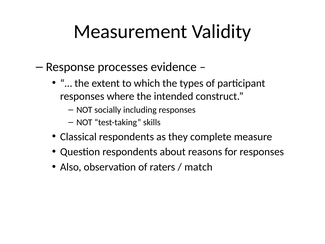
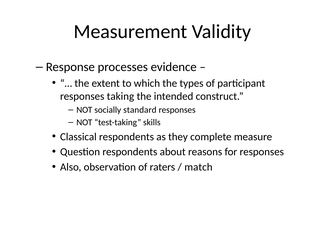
where: where -> taking (120, 96)
including: including -> standard (140, 110)
